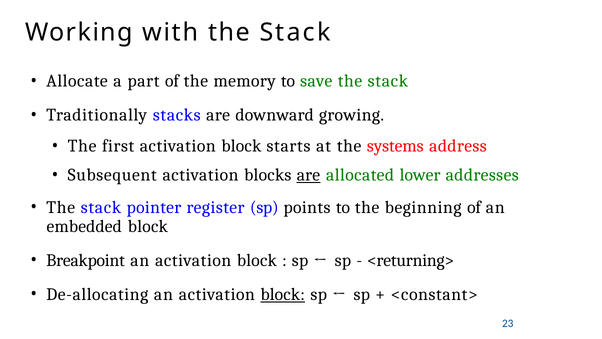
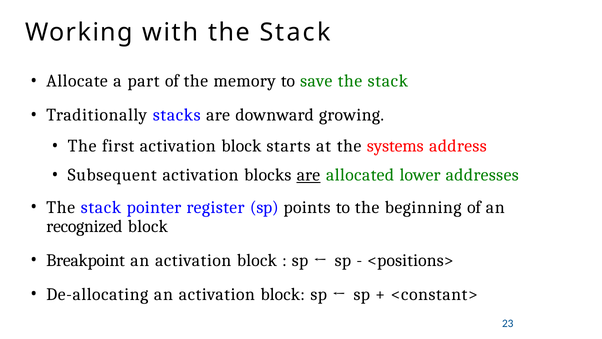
embedded: embedded -> recognized (84, 226)
<returning>: <returning> -> <positions> (410, 260)
block underline: present -> none (283, 294)
